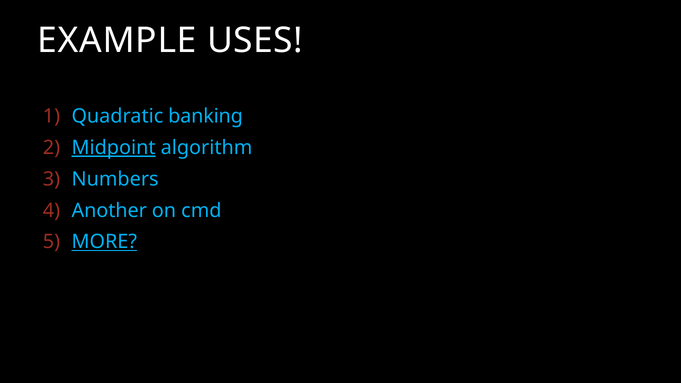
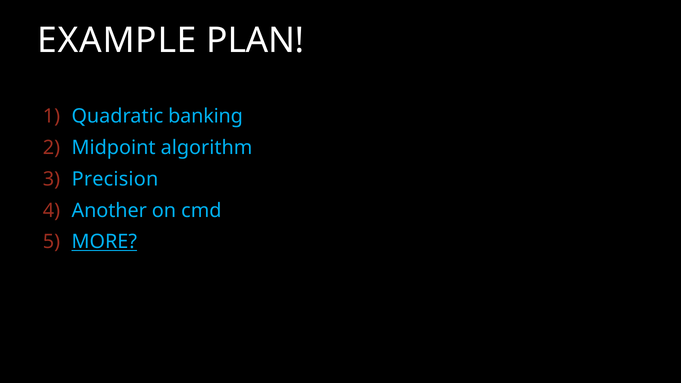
USES: USES -> PLAN (255, 40)
Midpoint underline: present -> none (114, 148)
Numbers: Numbers -> Precision (115, 179)
